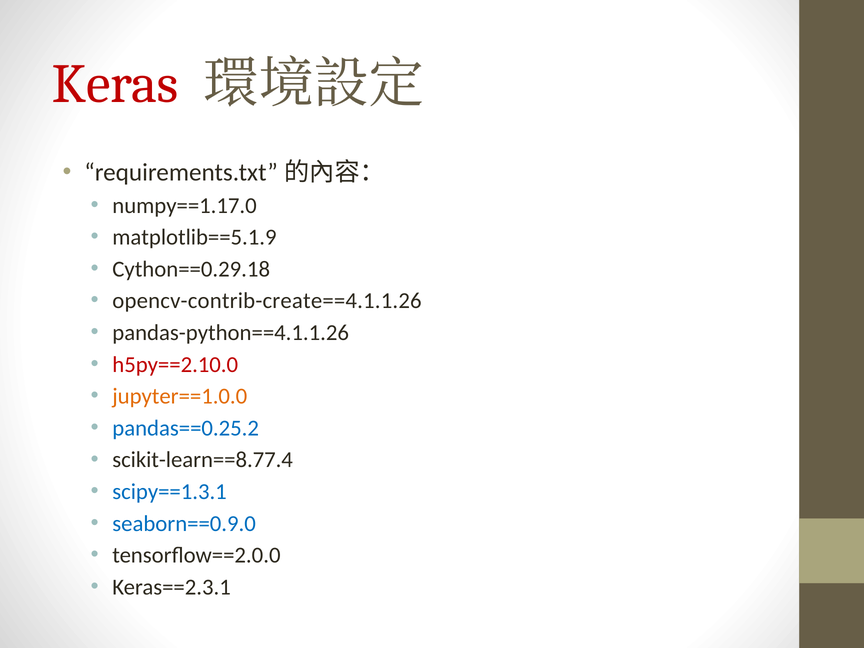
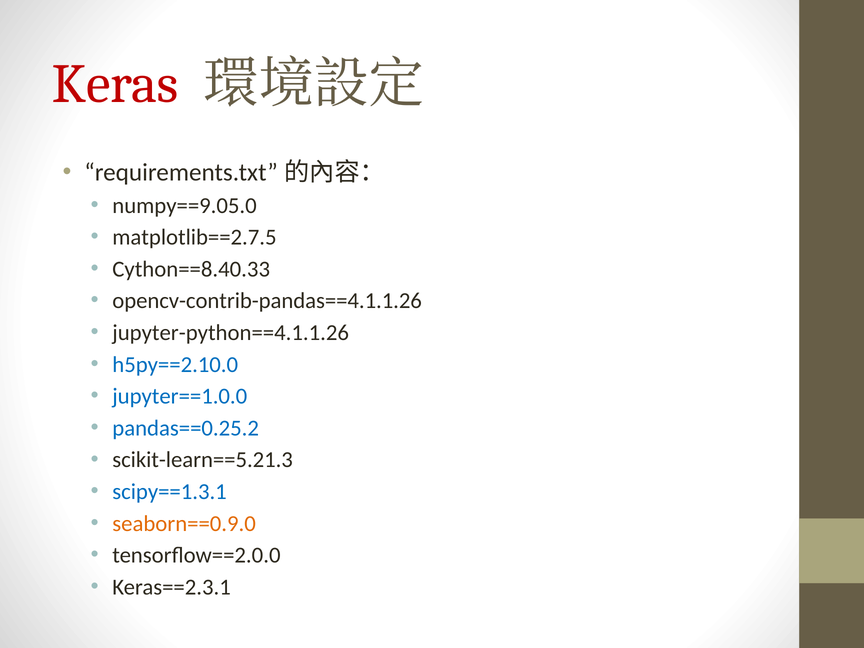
numpy==1.17.0: numpy==1.17.0 -> numpy==9.05.0 (184, 205)
matplotlib==5.1.9: matplotlib==5.1.9 -> matplotlib==2.7.5 (194, 237)
Cython==0.29.18: Cython==0.29.18 -> Cython==8.40.33 (191, 269)
opencv-contrib-create==4.1.1.26: opencv-contrib-create==4.1.1.26 -> opencv-contrib-pandas==4.1.1.26 (267, 301)
pandas-python==4.1.1.26: pandas-python==4.1.1.26 -> jupyter-python==4.1.1.26 (231, 333)
h5py==2.10.0 colour: red -> blue (175, 365)
jupyter==1.0.0 colour: orange -> blue (180, 396)
scikit-learn==8.77.4: scikit-learn==8.77.4 -> scikit-learn==5.21.3 (203, 460)
seaborn==0.9.0 colour: blue -> orange (184, 524)
